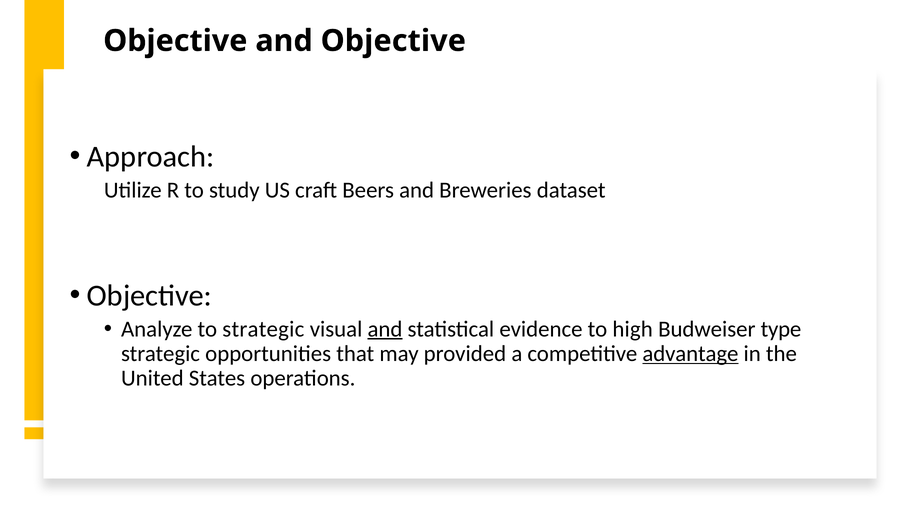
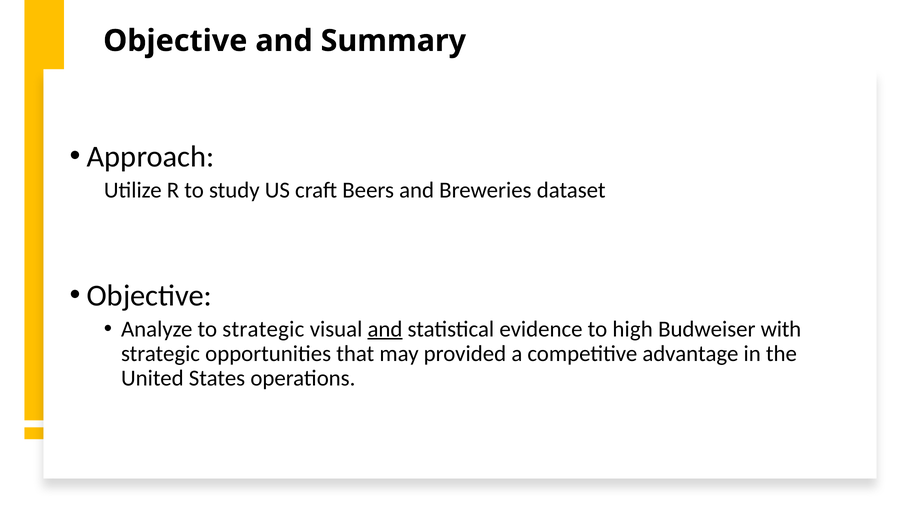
and Objective: Objective -> Summary (393, 41)
type: type -> with (781, 329)
advantage underline: present -> none (690, 354)
